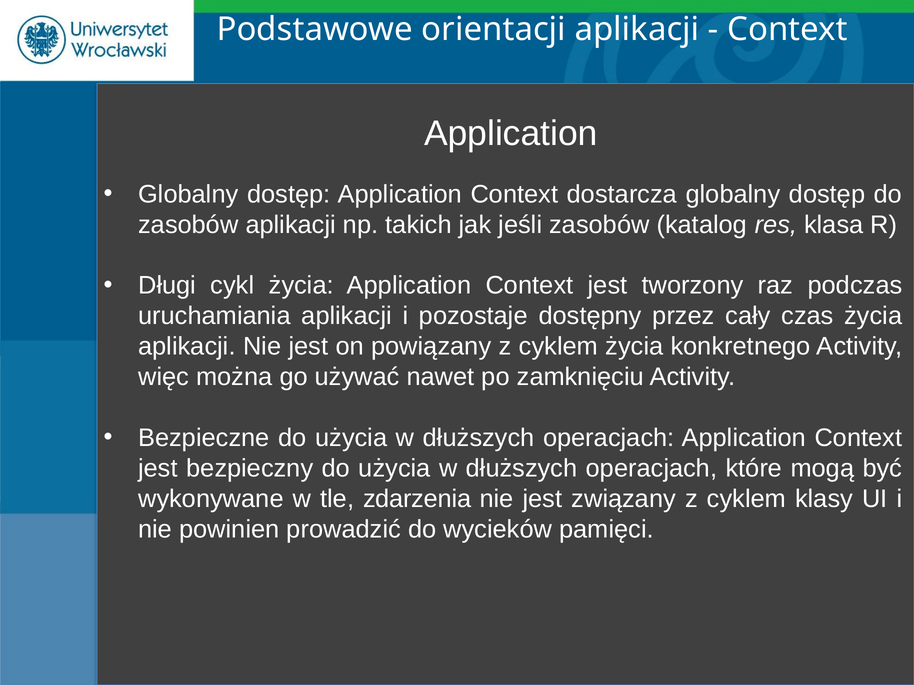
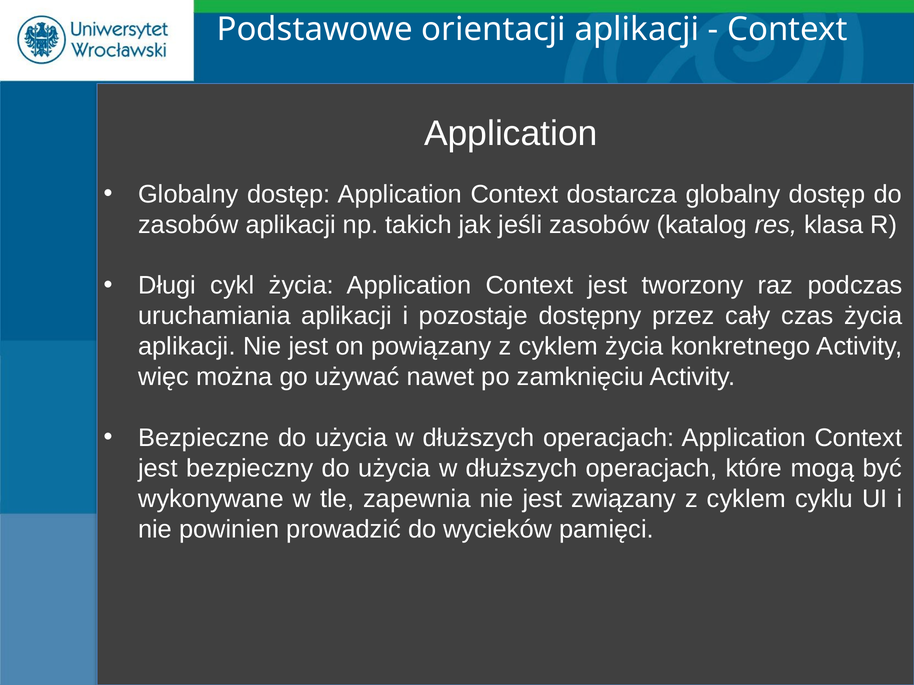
zdarzenia: zdarzenia -> zapewnia (417, 499)
klasy: klasy -> cyklu (824, 499)
